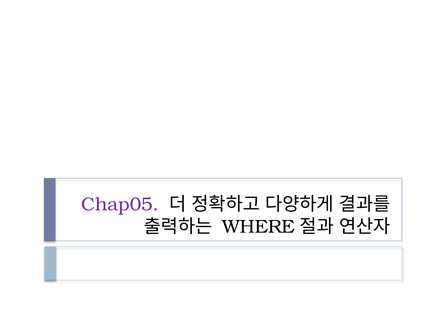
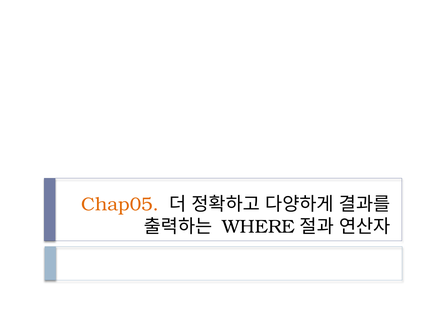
Chap05 colour: purple -> orange (120, 205)
